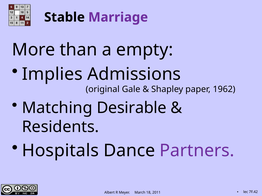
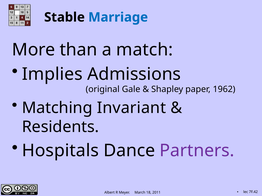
Marriage colour: purple -> blue (118, 17)
empty: empty -> match (145, 50)
Desirable: Desirable -> Invariant (131, 108)
